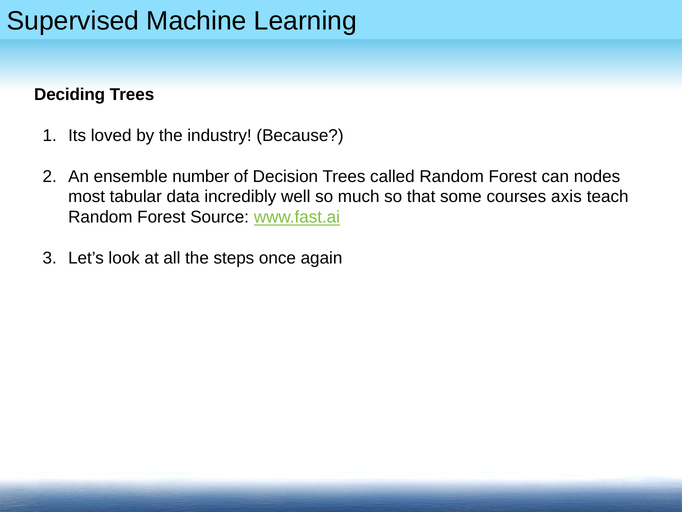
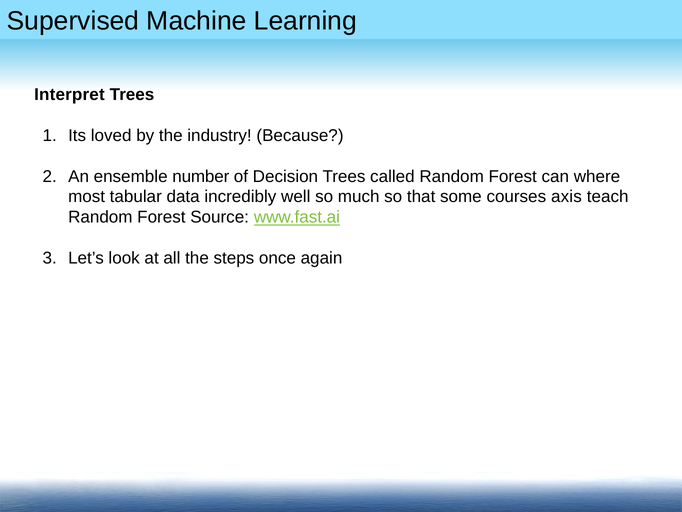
Deciding: Deciding -> Interpret (69, 94)
nodes: nodes -> where (597, 176)
